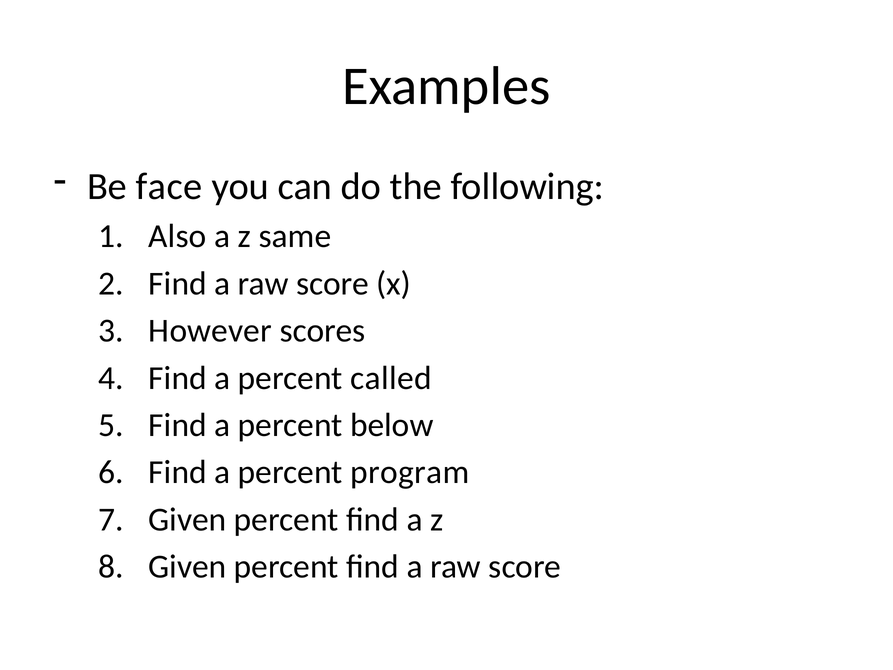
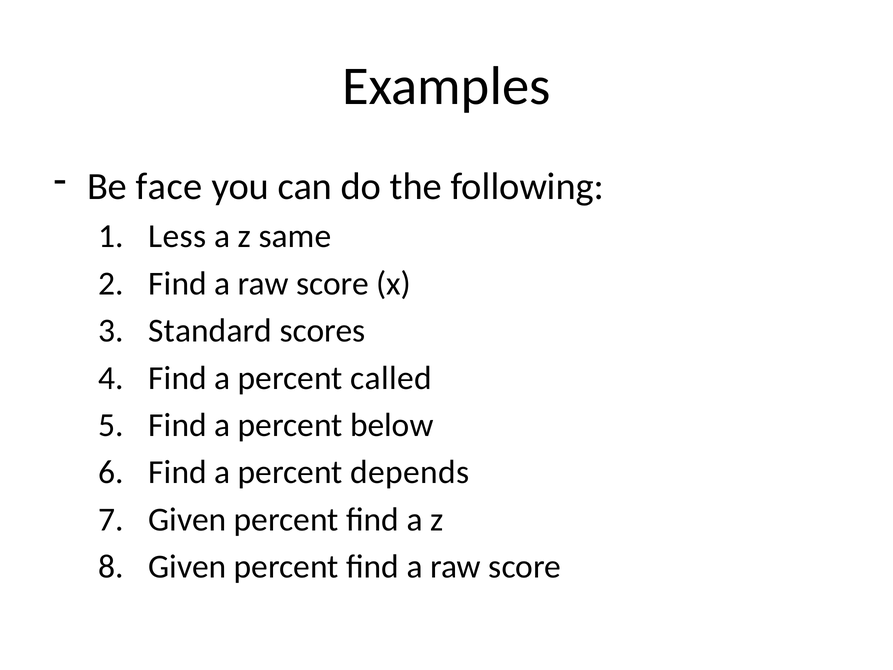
Also: Also -> Less (177, 236)
However: However -> Standard (210, 331)
program: program -> depends (410, 472)
